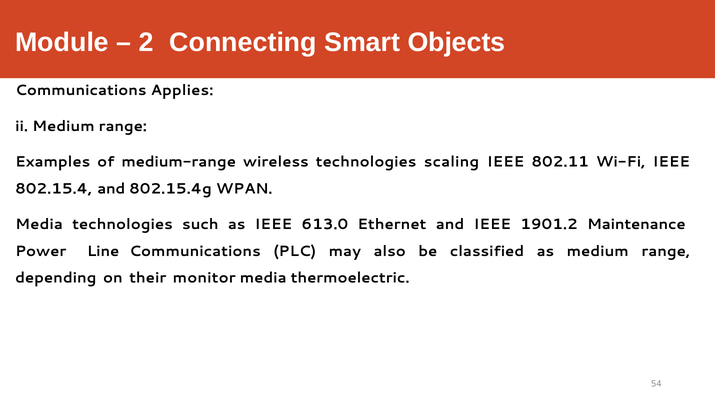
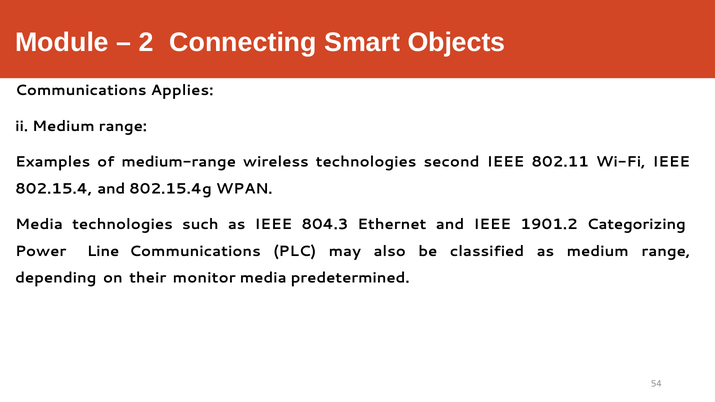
scaling: scaling -> second (452, 162)
613.0: 613.0 -> 804.3 (325, 225)
Maintenance: Maintenance -> Categorizing (636, 225)
thermoelectric: thermoelectric -> predetermined (350, 278)
